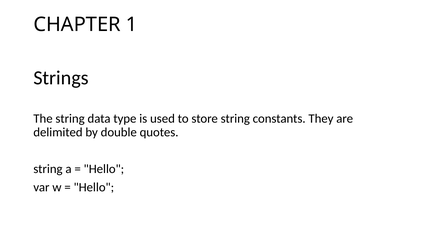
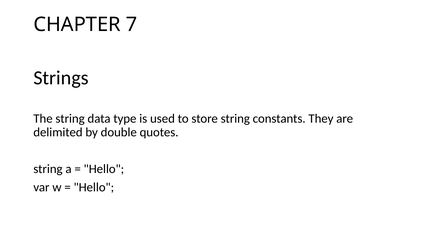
1: 1 -> 7 (132, 25)
